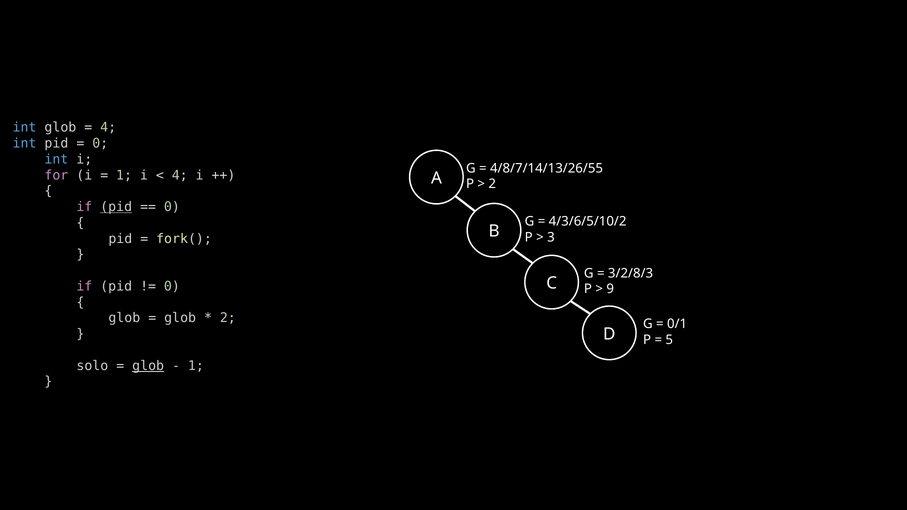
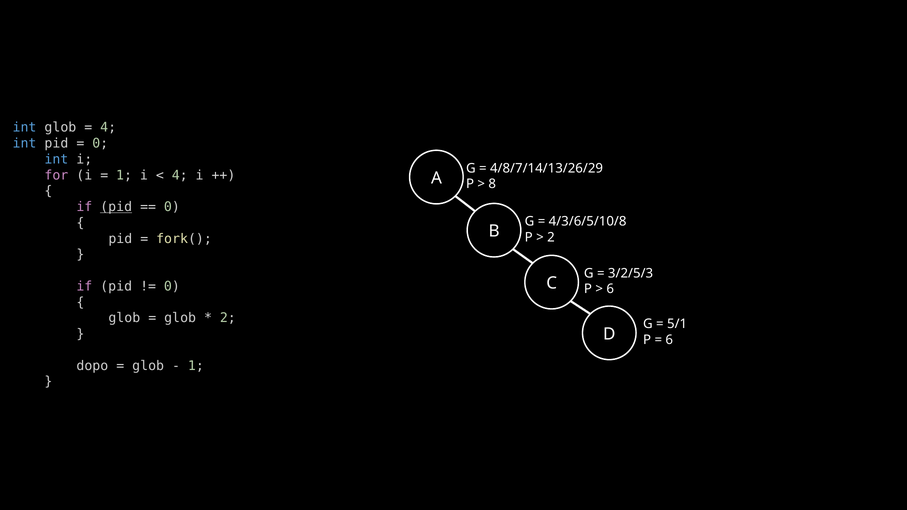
4/8/7/14/13/26/55: 4/8/7/14/13/26/55 -> 4/8/7/14/13/26/29 (547, 168)
2: 2 -> 8 (492, 184)
4/3/6/5/10/2: 4/3/6/5/10/2 -> 4/3/6/5/10/8 (588, 221)
3: 3 -> 2 (551, 237)
3/2/8/3: 3/2/8/3 -> 3/2/5/3 (631, 273)
9: 9 -> 6 (610, 289)
0/1: 0/1 -> 5/1 (677, 324)
5: 5 -> 6 (669, 340)
solo: solo -> dopo (92, 366)
glob underline: present -> none (148, 366)
